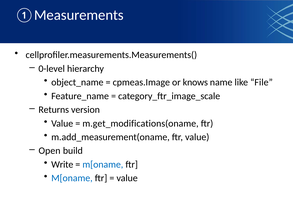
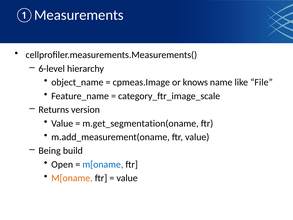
0-level: 0-level -> 6-level (52, 69)
m.get_modifications(oname: m.get_modifications(oname -> m.get_segmentation(oname (141, 123)
Open: Open -> Being (50, 151)
Write: Write -> Open (62, 164)
M[oname colour: blue -> orange (72, 178)
